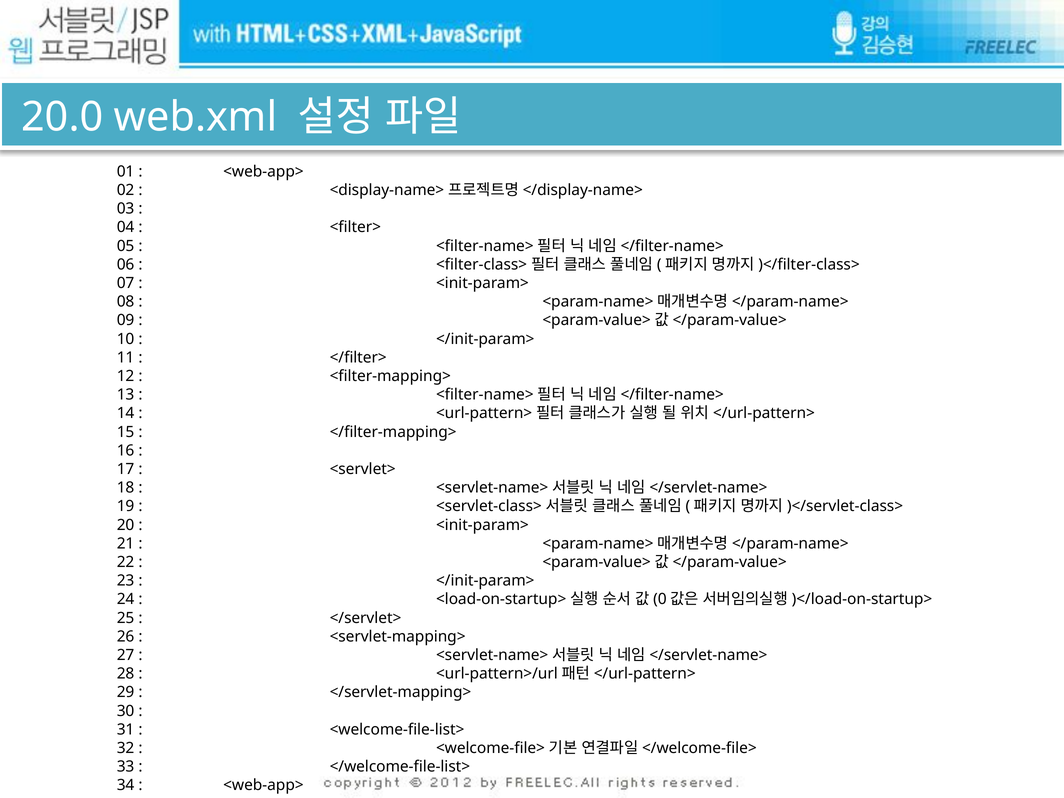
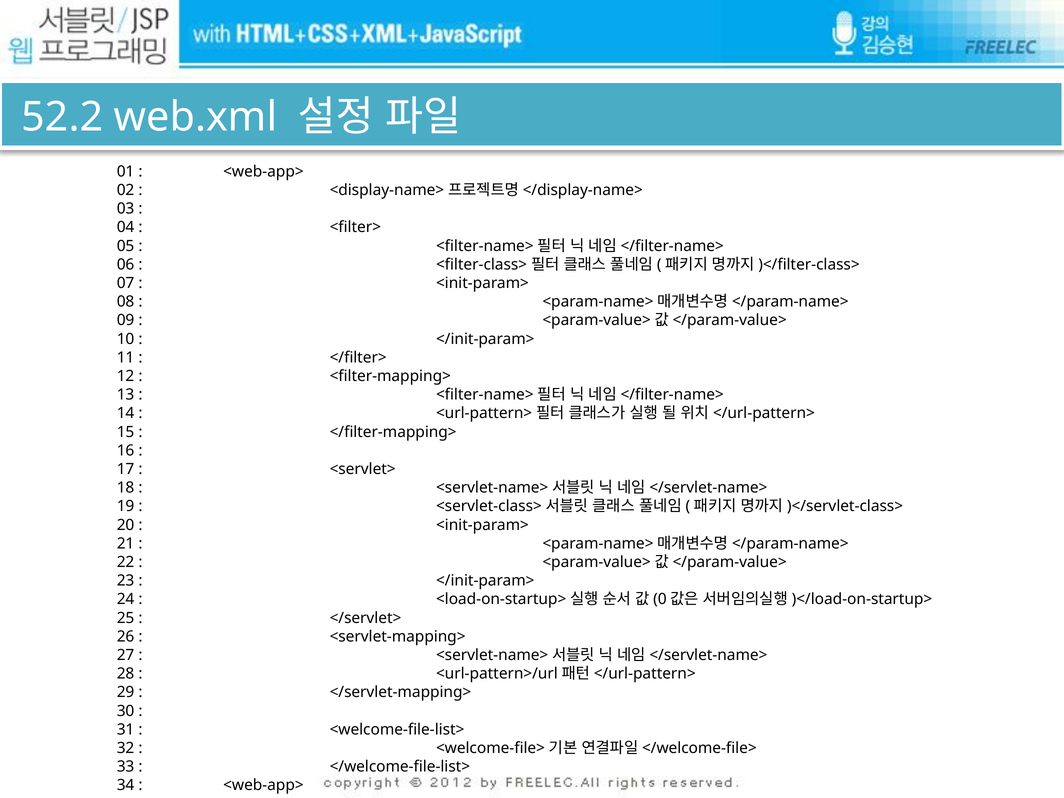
20.0: 20.0 -> 52.2 (62, 117)
